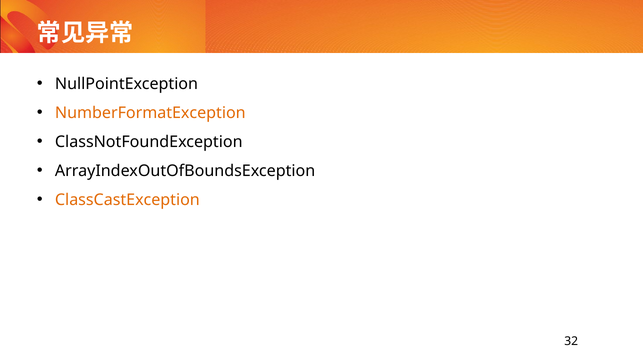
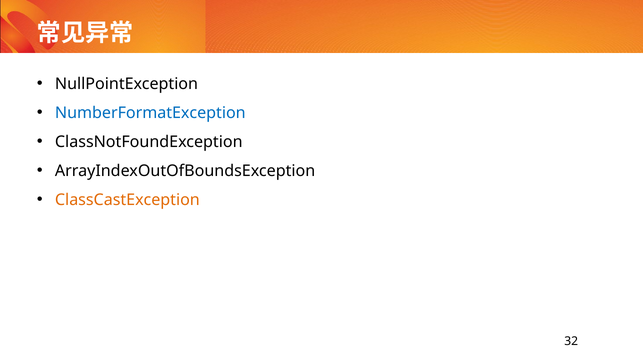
NumberFormatException colour: orange -> blue (150, 113)
